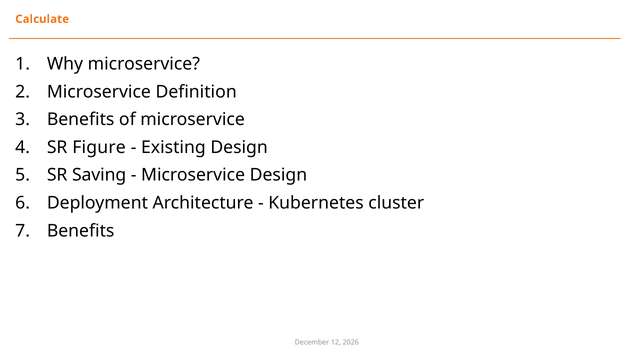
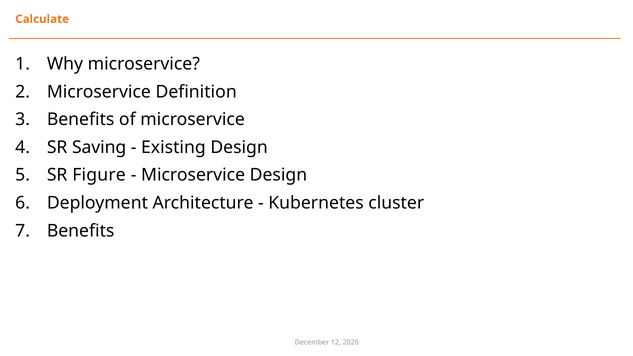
Figure: Figure -> Saving (99, 147)
Saving: Saving -> Figure (99, 175)
